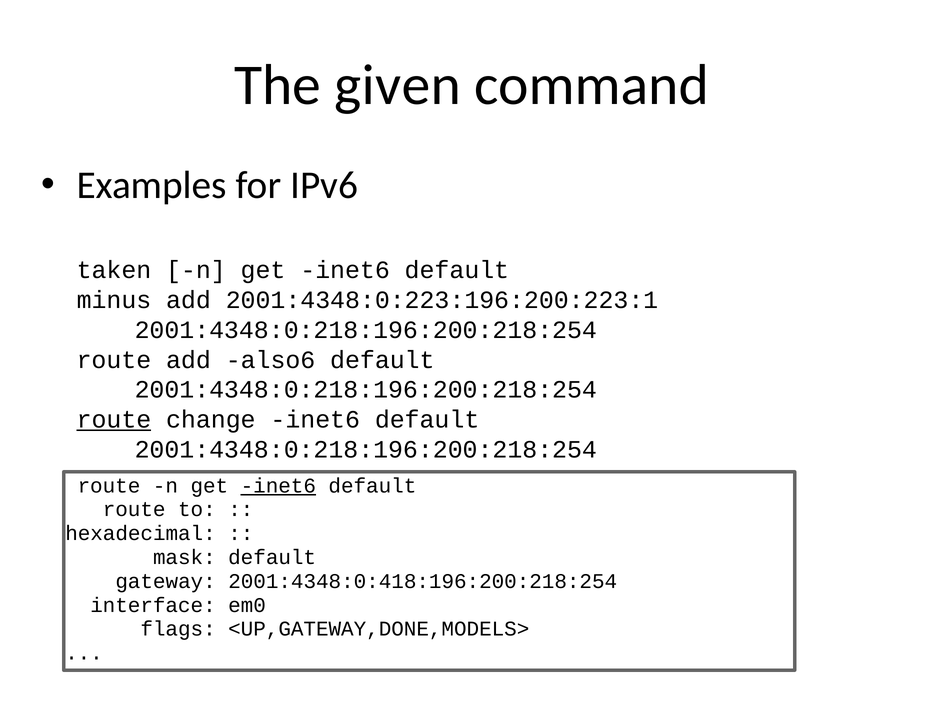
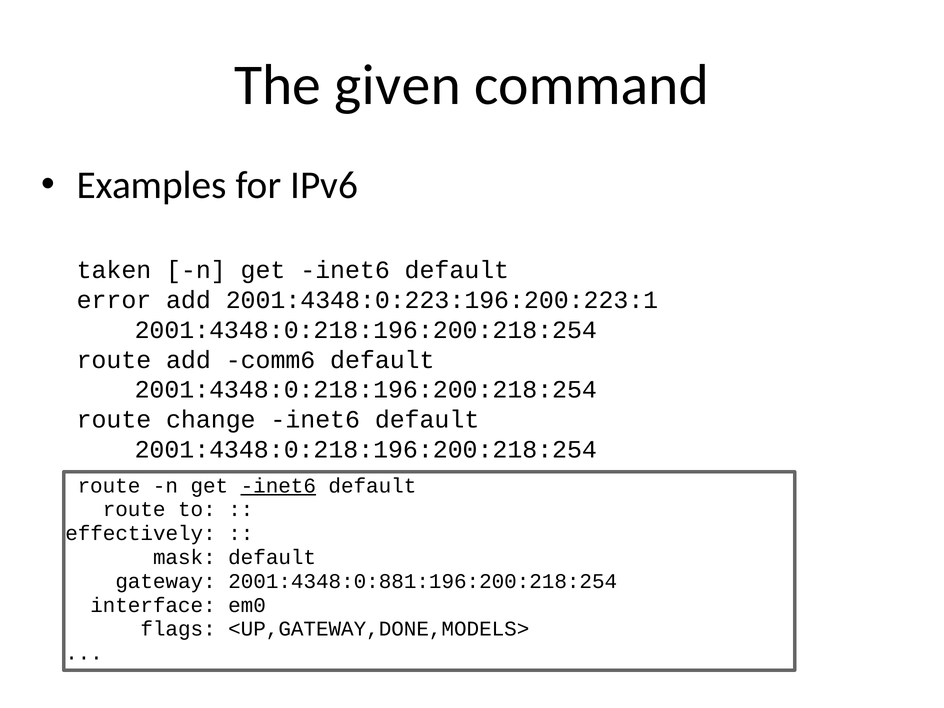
minus: minus -> error (114, 300)
also6: also6 -> comm6 (271, 360)
route underline: present -> none (114, 420)
hexadecimal: hexadecimal -> effectively (140, 533)
2001:4348:0:418:196:200:218:254: 2001:4348:0:418:196:200:218:254 -> 2001:4348:0:881:196:200:218:254 (423, 581)
